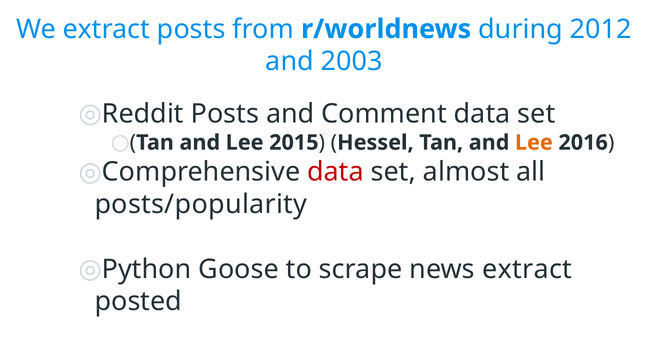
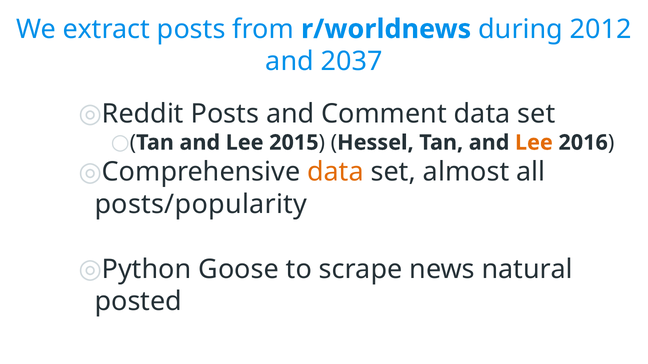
2003: 2003 -> 2037 (352, 62)
data colour: red -> orange (336, 172)
news extract: extract -> natural (527, 270)
